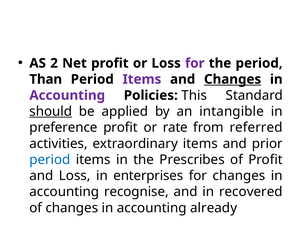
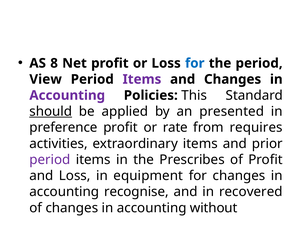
2: 2 -> 8 (54, 63)
for colour: purple -> blue (195, 63)
Than: Than -> View (46, 79)
Changes underline: present -> none (233, 79)
intangible: intangible -> presented (232, 111)
referred: referred -> requires (256, 127)
period colour: blue -> purple (50, 159)
enterprises: enterprises -> equipment (148, 176)
already: already -> without (214, 208)
